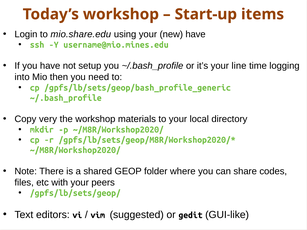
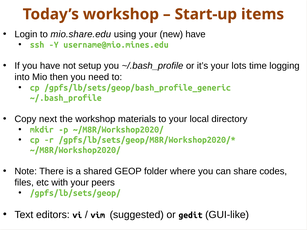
line: line -> lots (239, 66)
very: very -> next (48, 119)
